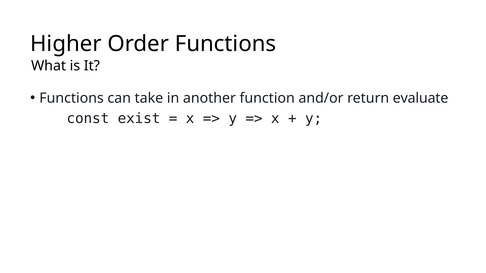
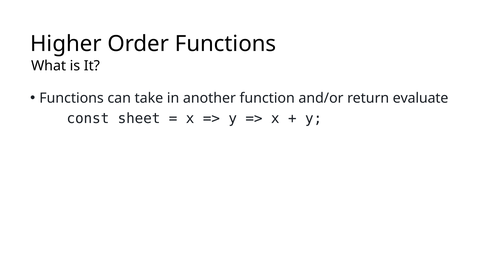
exist: exist -> sheet (139, 119)
